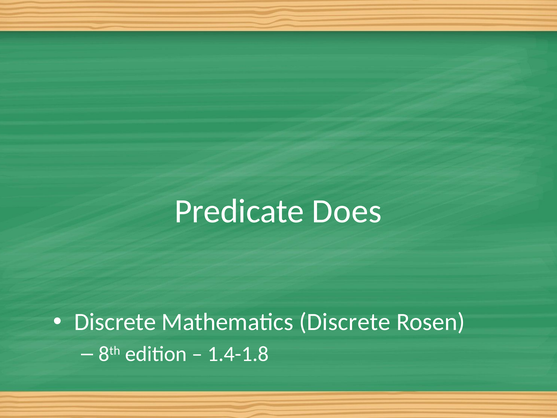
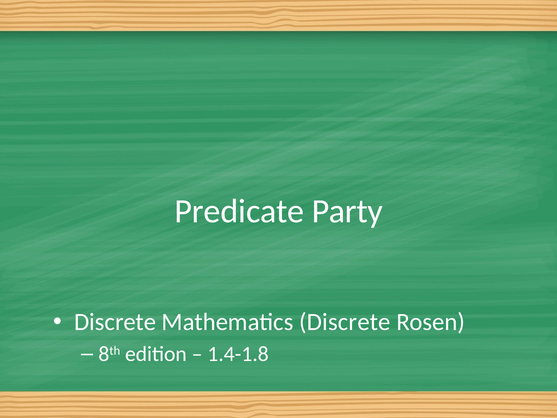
Does: Does -> Party (347, 211)
